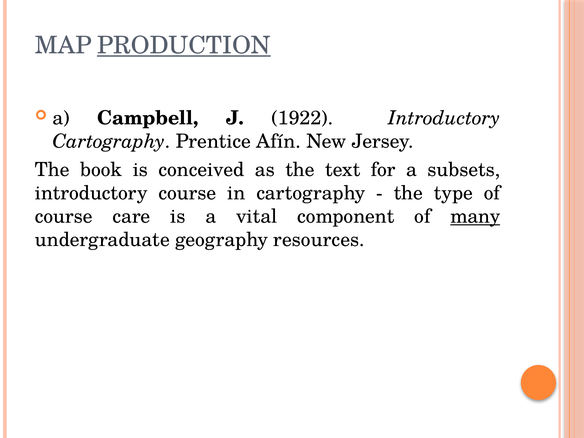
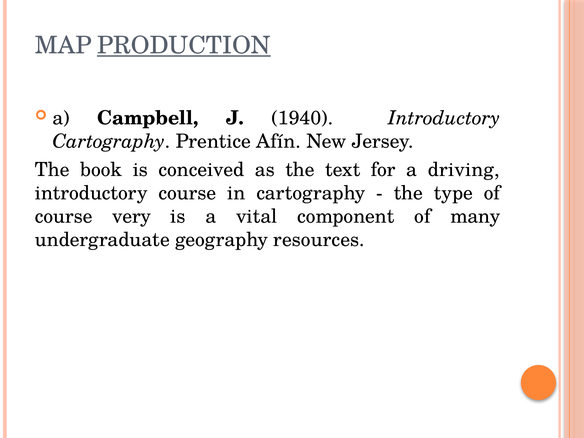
1922: 1922 -> 1940 (302, 118)
subsets: subsets -> driving (464, 170)
care: care -> very (132, 216)
many underline: present -> none (475, 216)
